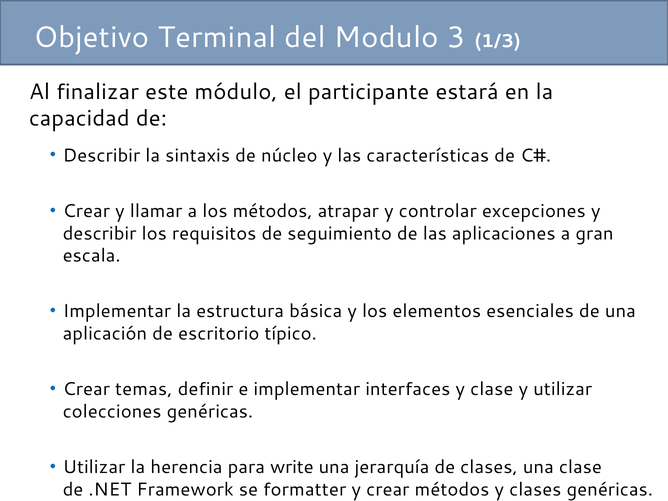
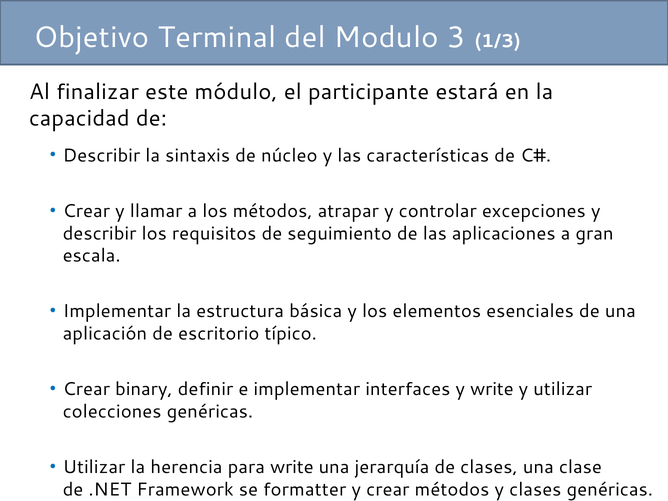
temas: temas -> binary (144, 389)
y clase: clase -> write (492, 389)
